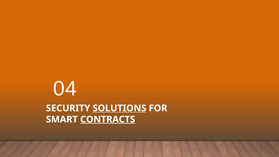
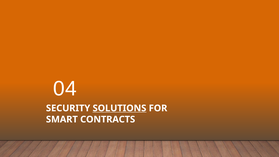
CONTRACTS underline: present -> none (108, 119)
